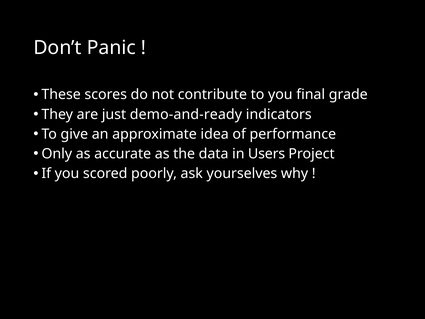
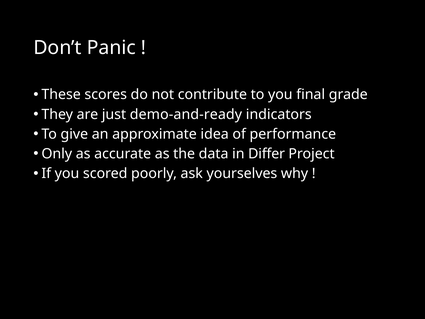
Users: Users -> Differ (267, 154)
